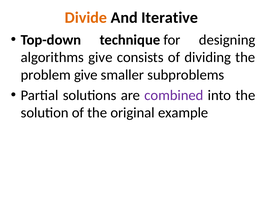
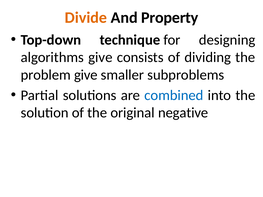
Iterative: Iterative -> Property (170, 18)
combined colour: purple -> blue (174, 95)
example: example -> negative (183, 113)
